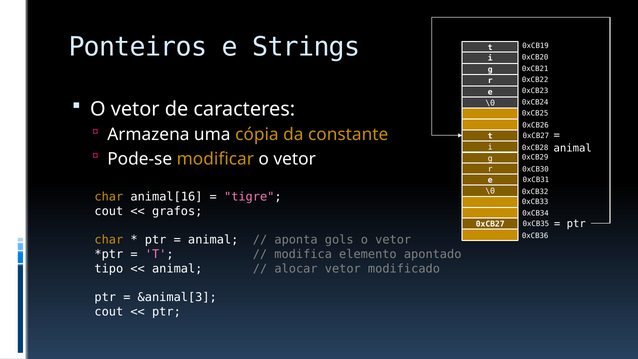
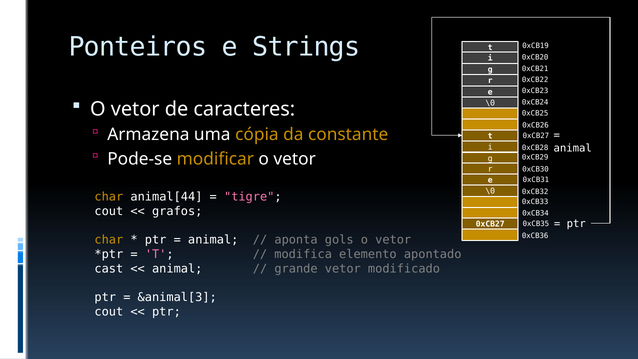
animal[16: animal[16 -> animal[44 (166, 197)
tipo: tipo -> cast (109, 269)
alocar: alocar -> grande (296, 269)
